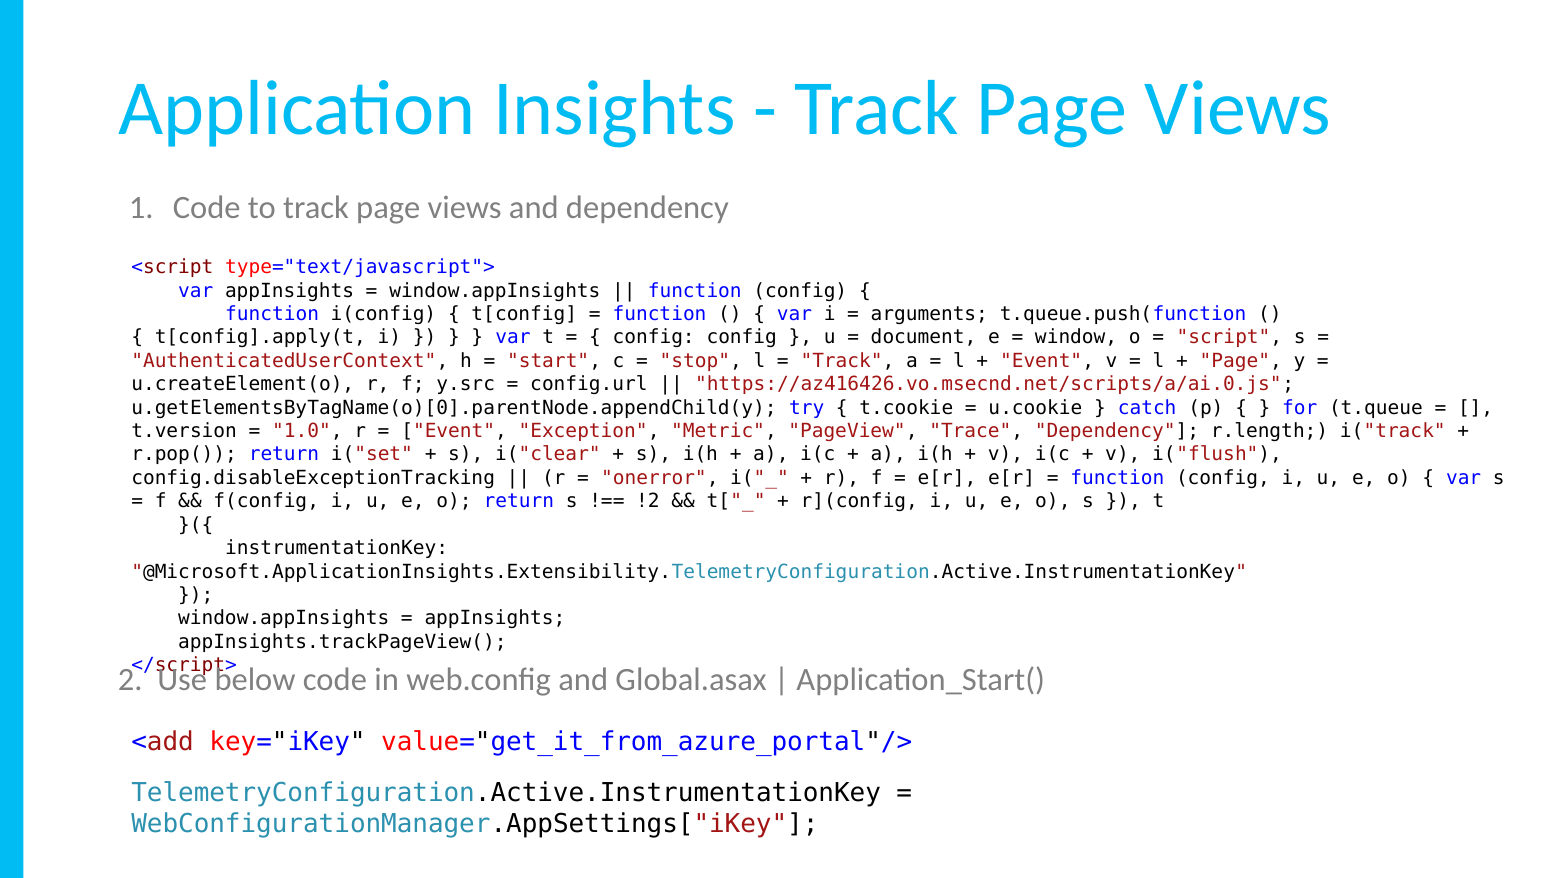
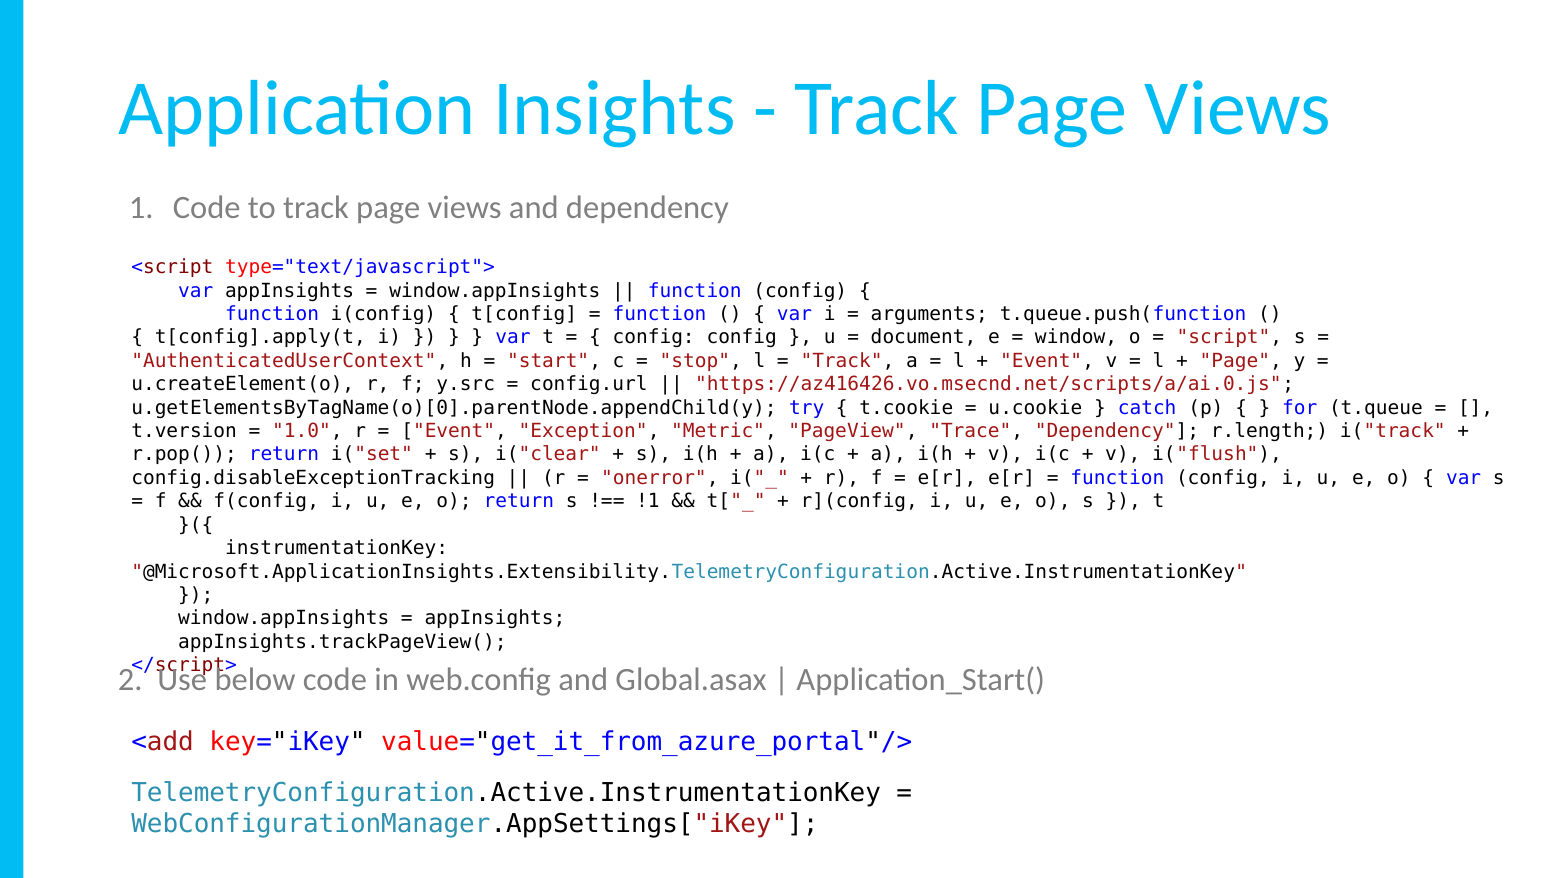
!2: !2 -> !1 (648, 501)
